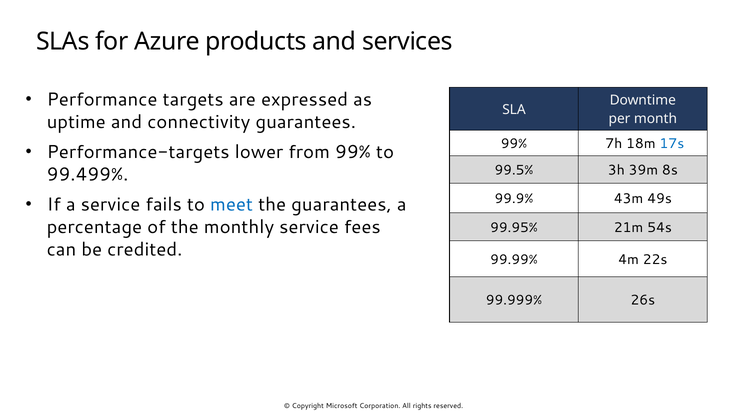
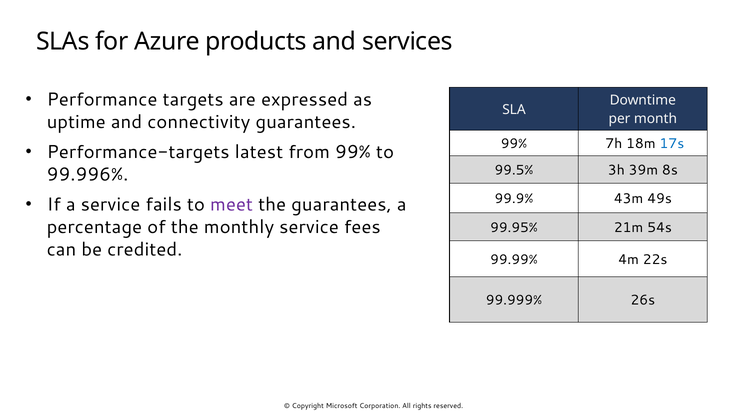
lower: lower -> latest (259, 152)
99.499%: 99.499% -> 99.996% (88, 175)
meet colour: blue -> purple (232, 205)
